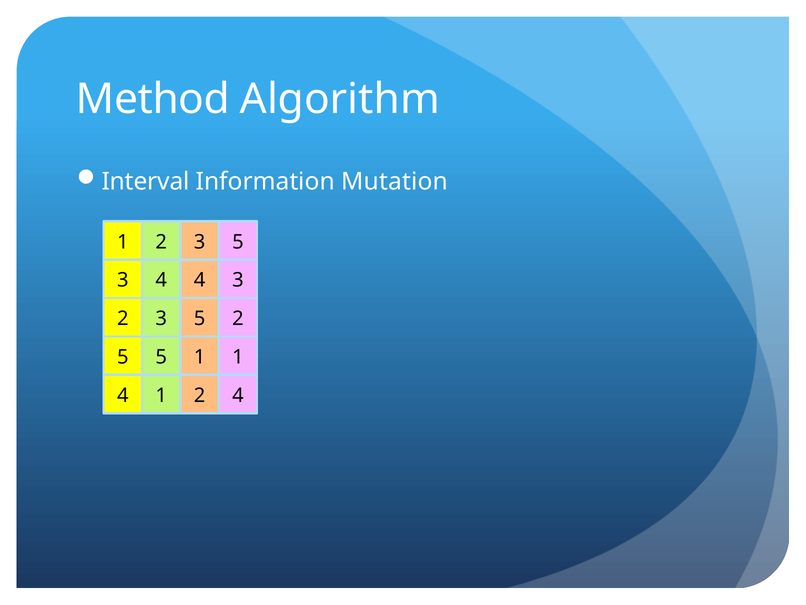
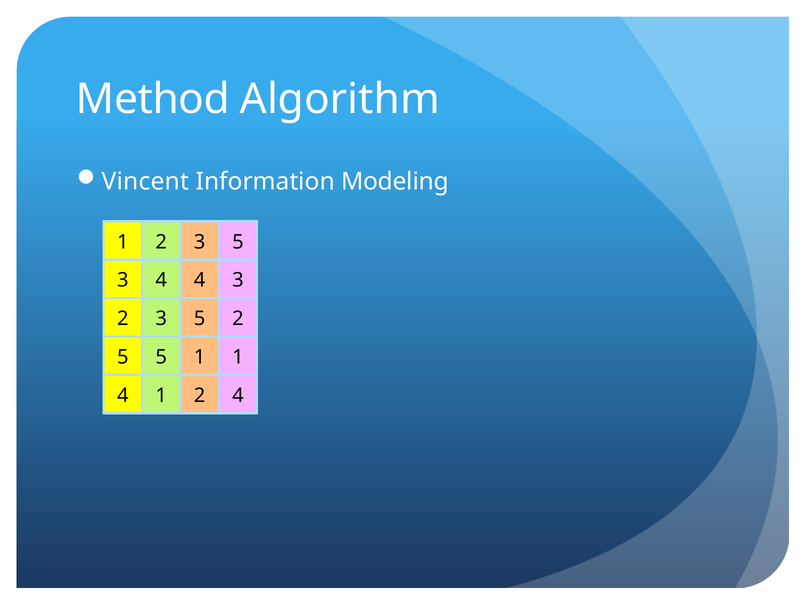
Interval: Interval -> Vincent (145, 182)
Mutation: Mutation -> Modeling (395, 182)
